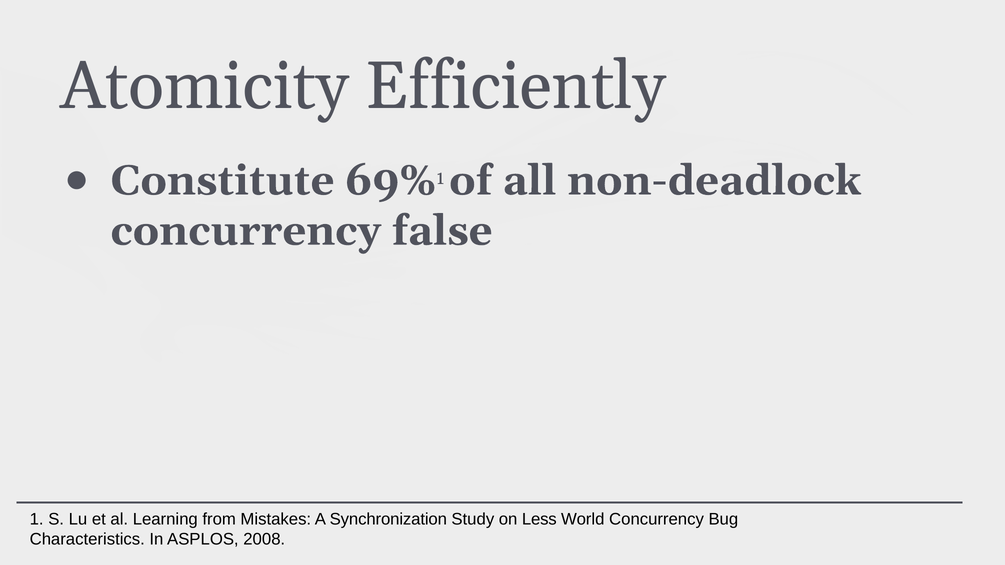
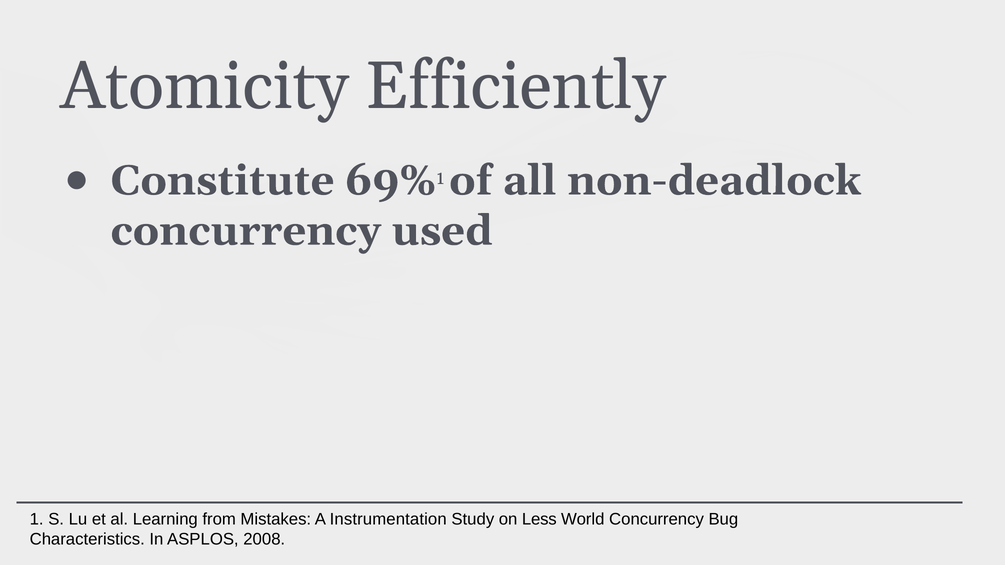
false: false -> used (442, 231)
Synchronization: Synchronization -> Instrumentation (388, 519)
